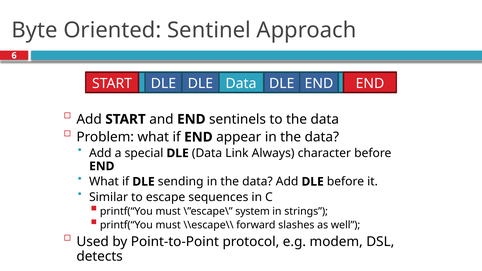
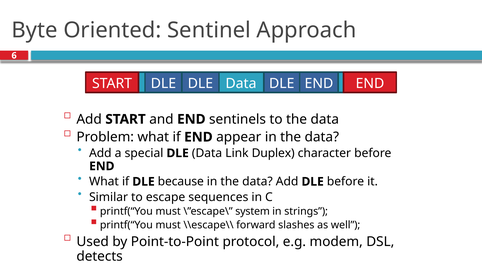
Always: Always -> Duplex (273, 153)
sending: sending -> because (181, 182)
